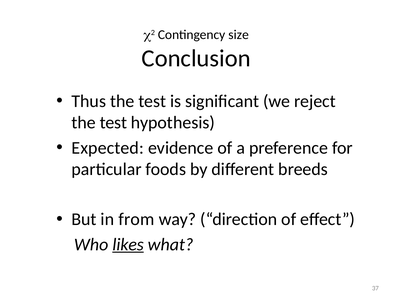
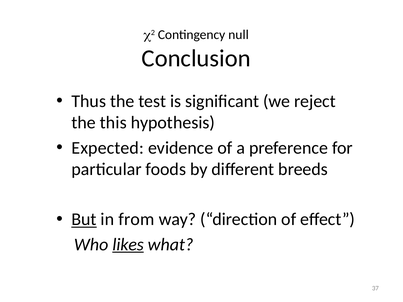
size: size -> null (239, 35)
test: test -> this (113, 123)
But underline: none -> present (84, 220)
